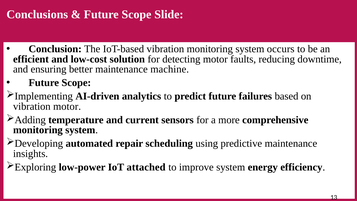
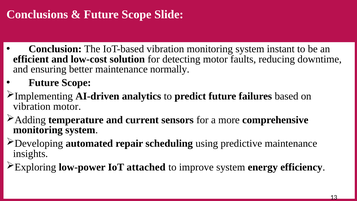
occurs: occurs -> instant (281, 49)
machine: machine -> normally (170, 69)
